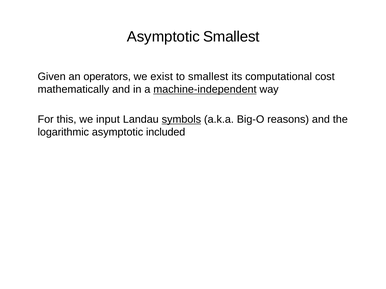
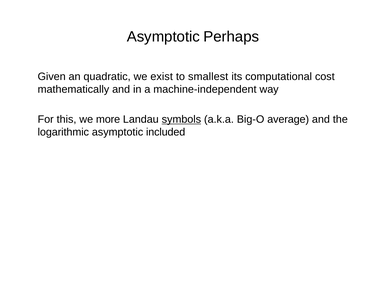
Asymptotic Smallest: Smallest -> Perhaps (231, 37)
operators: operators -> quadratic (107, 77)
machine-independent underline: present -> none (205, 90)
input: input -> more (108, 120)
reasons: reasons -> average (288, 120)
